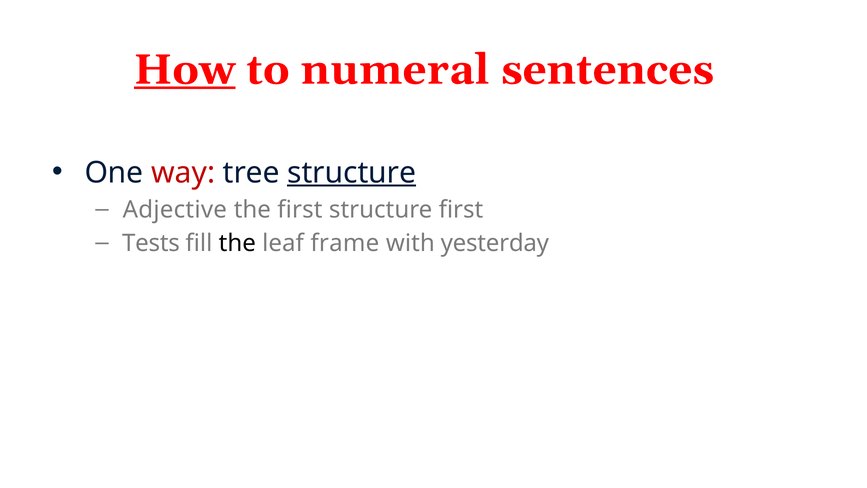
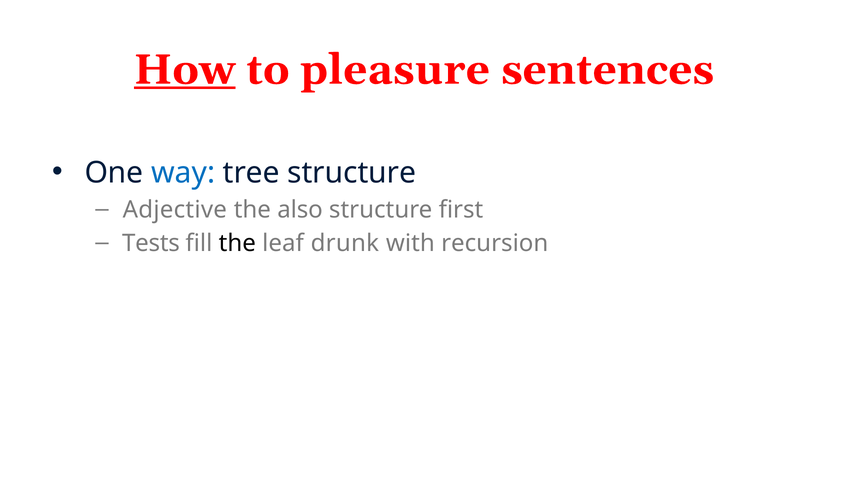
numeral: numeral -> pleasure (395, 70)
way colour: red -> blue (183, 173)
structure underline: present -> none (352, 173)
the first: first -> also (300, 209)
frame: frame -> drunk (345, 243)
yesterday: yesterday -> recursion (495, 243)
